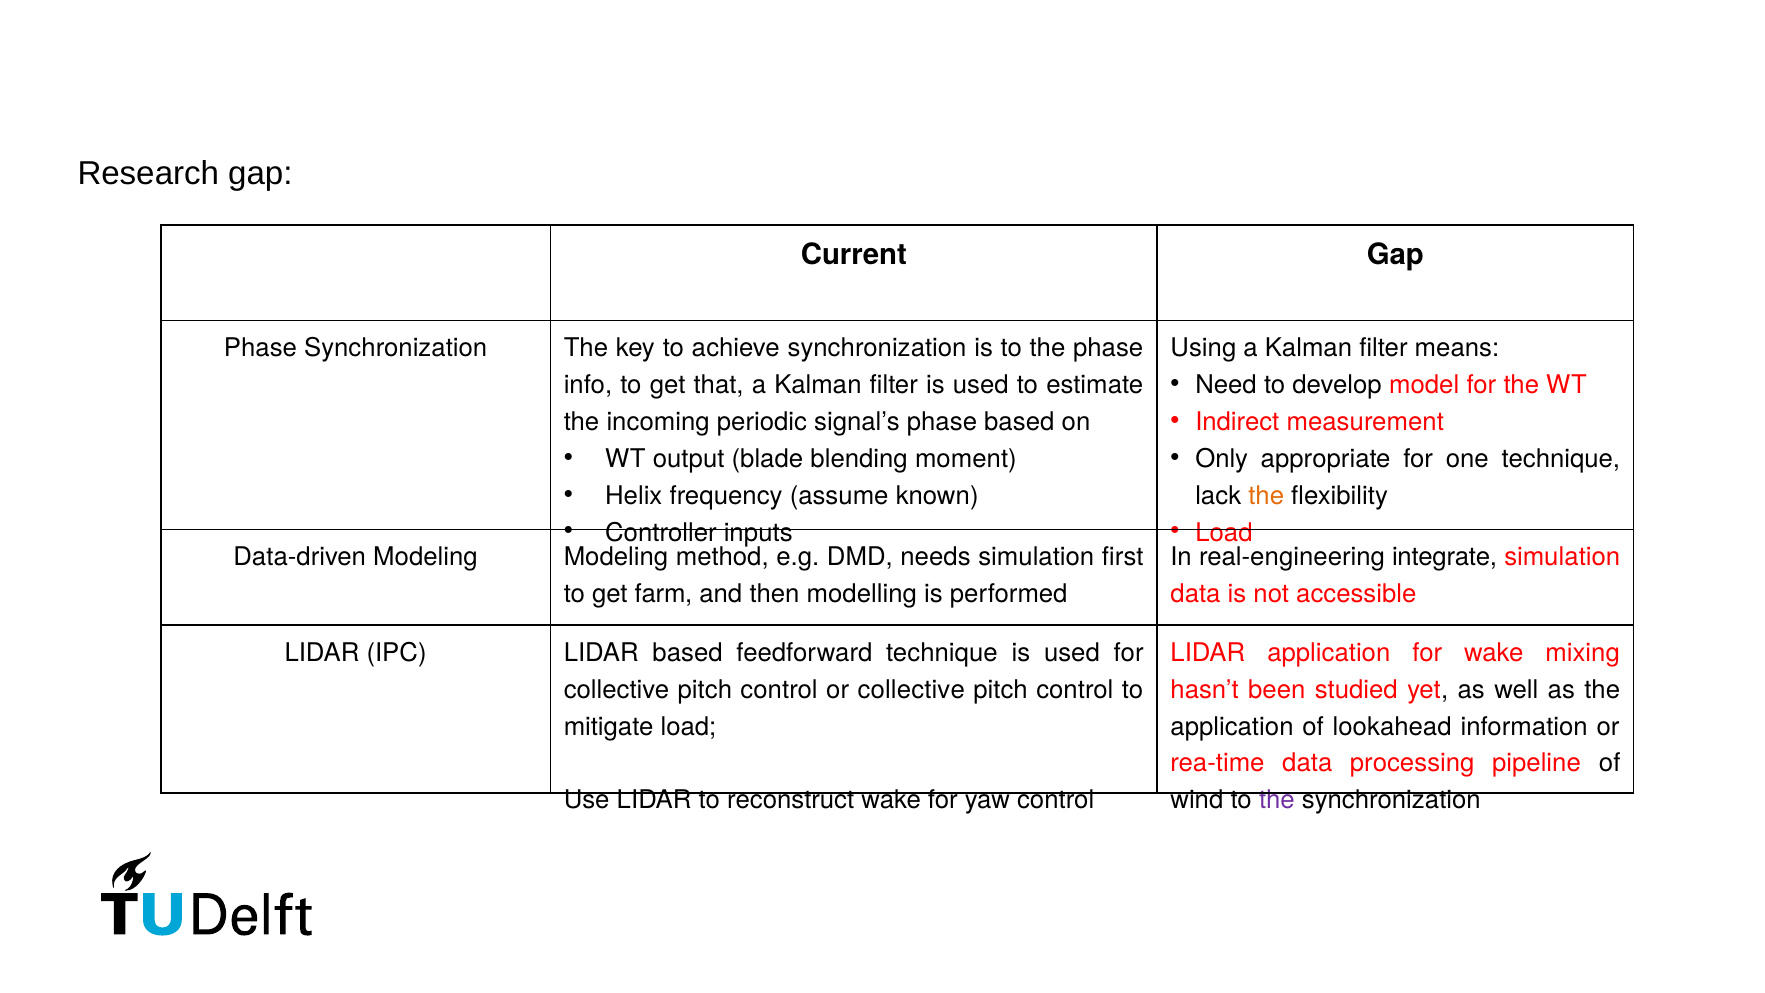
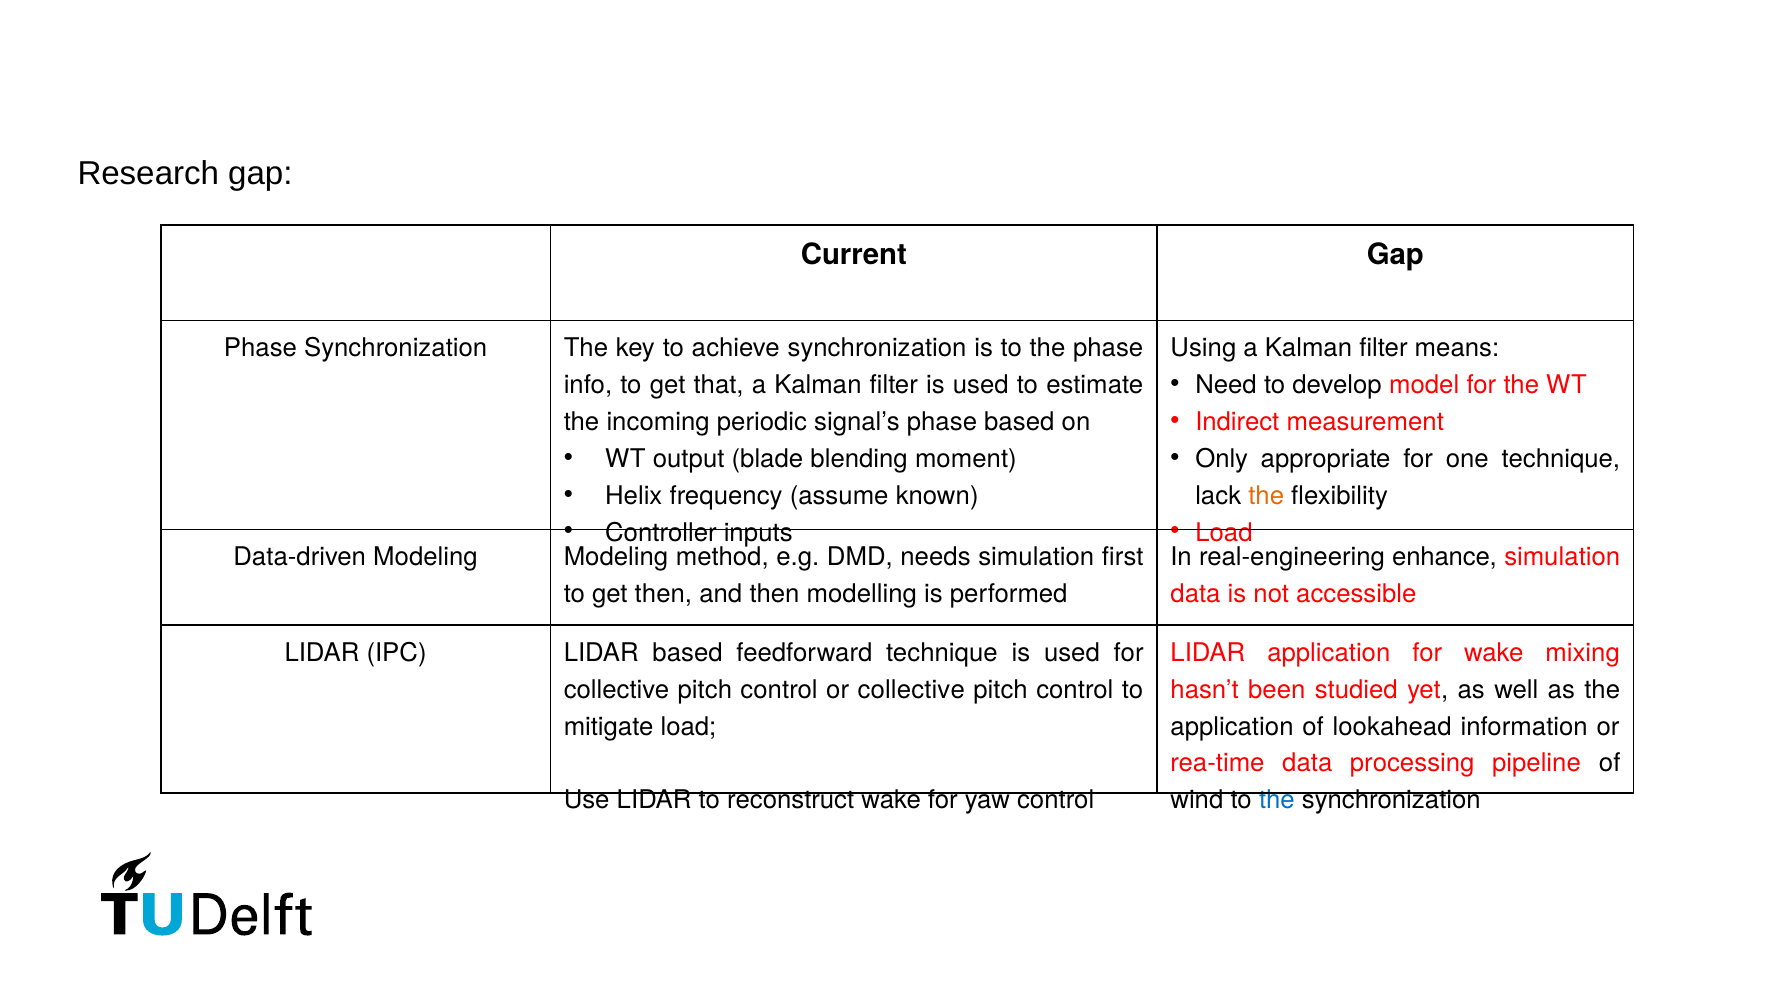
integrate: integrate -> enhance (1444, 557)
get farm: farm -> then (663, 594)
the colour: purple -> blue (1277, 800)
